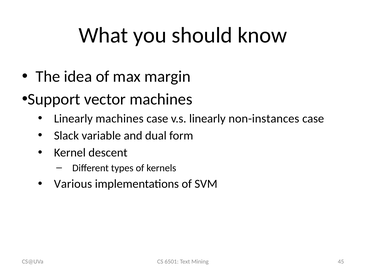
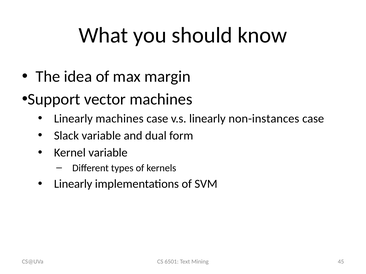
Kernel descent: descent -> variable (108, 153)
Various: Various -> Linearly (73, 184)
